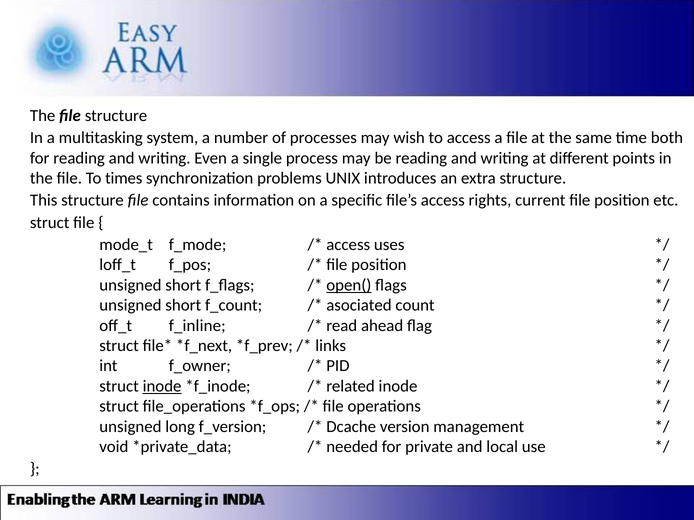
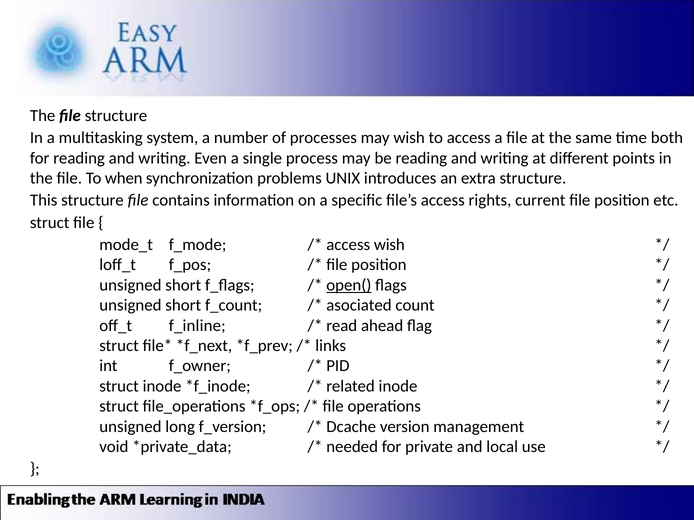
times: times -> when (124, 178)
access uses: uses -> wish (389, 245)
inode underline: present -> none (162, 386)
